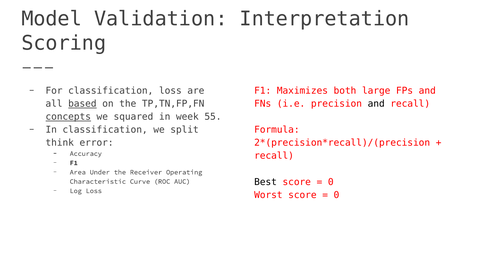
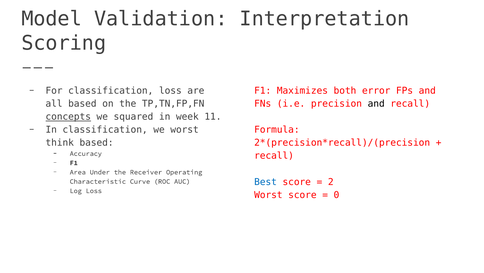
large: large -> error (376, 91)
based underline: present -> none (82, 104)
55: 55 -> 11 (213, 117)
we split: split -> worst (185, 129)
think error: error -> based (97, 142)
Best colour: black -> blue (266, 181)
0: 0 -> 2 (331, 181)
